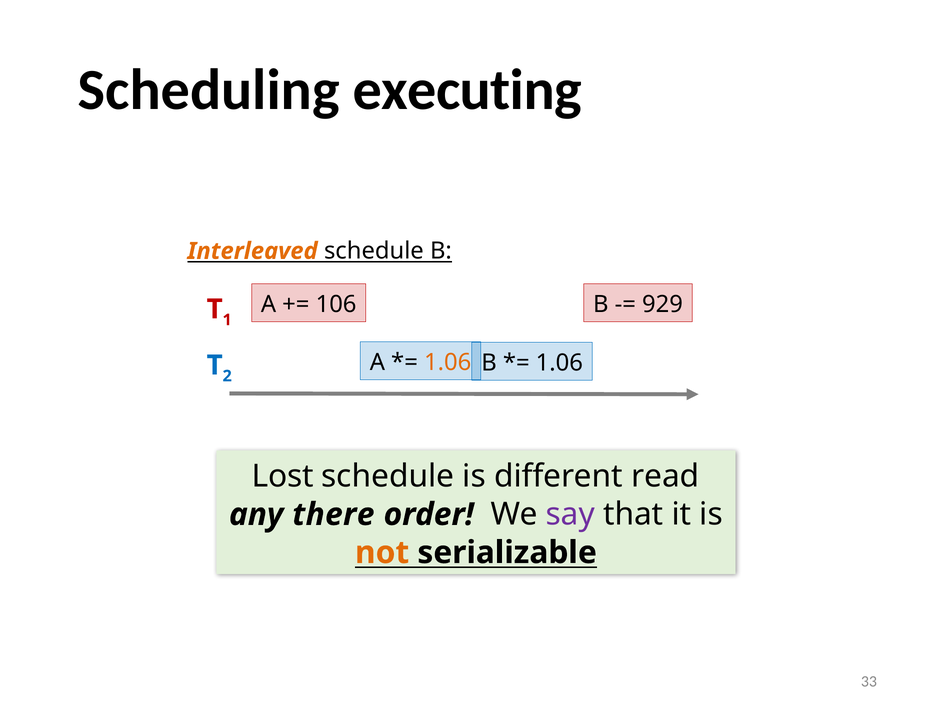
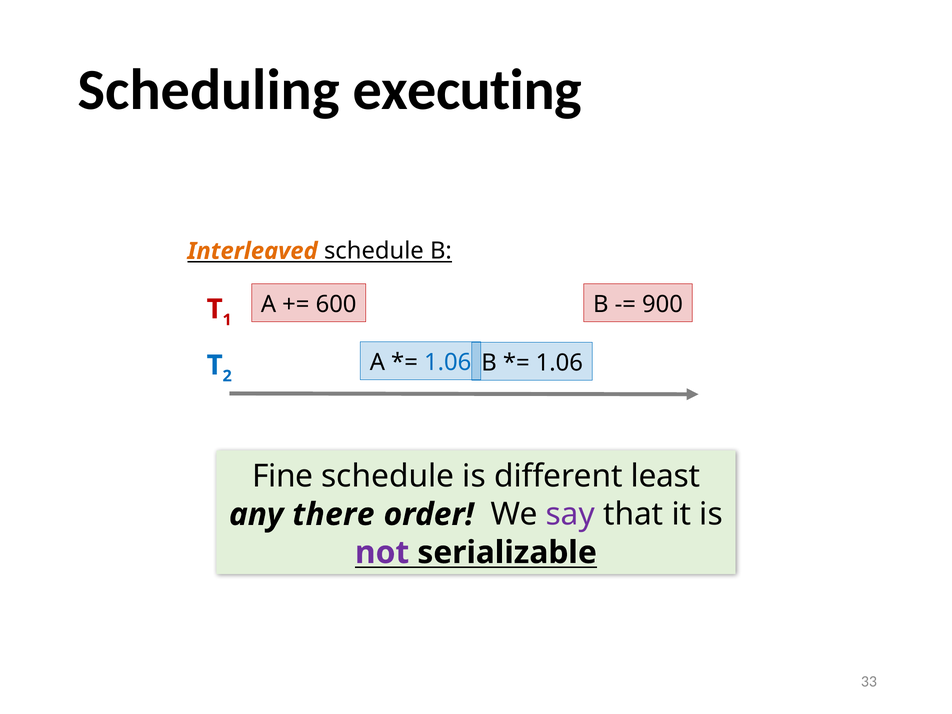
106: 106 -> 600 (336, 304)
929: 929 -> 900 (662, 304)
1.06 colour: orange -> blue (448, 363)
Lost: Lost -> Fine (283, 476)
read: read -> least (665, 476)
not colour: orange -> purple (382, 553)
